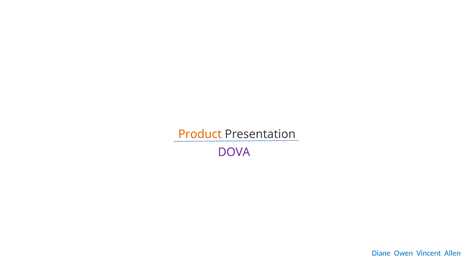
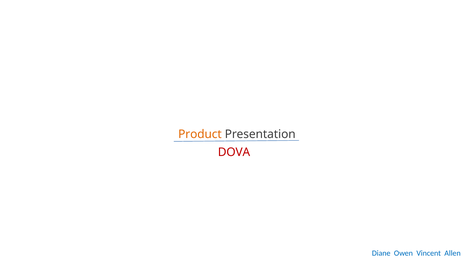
DOVA colour: purple -> red (234, 152)
